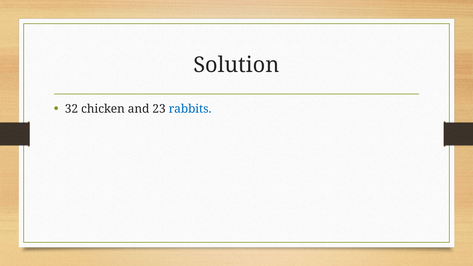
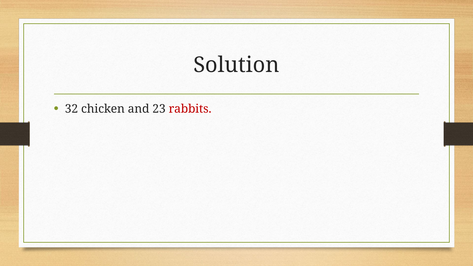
rabbits colour: blue -> red (190, 109)
